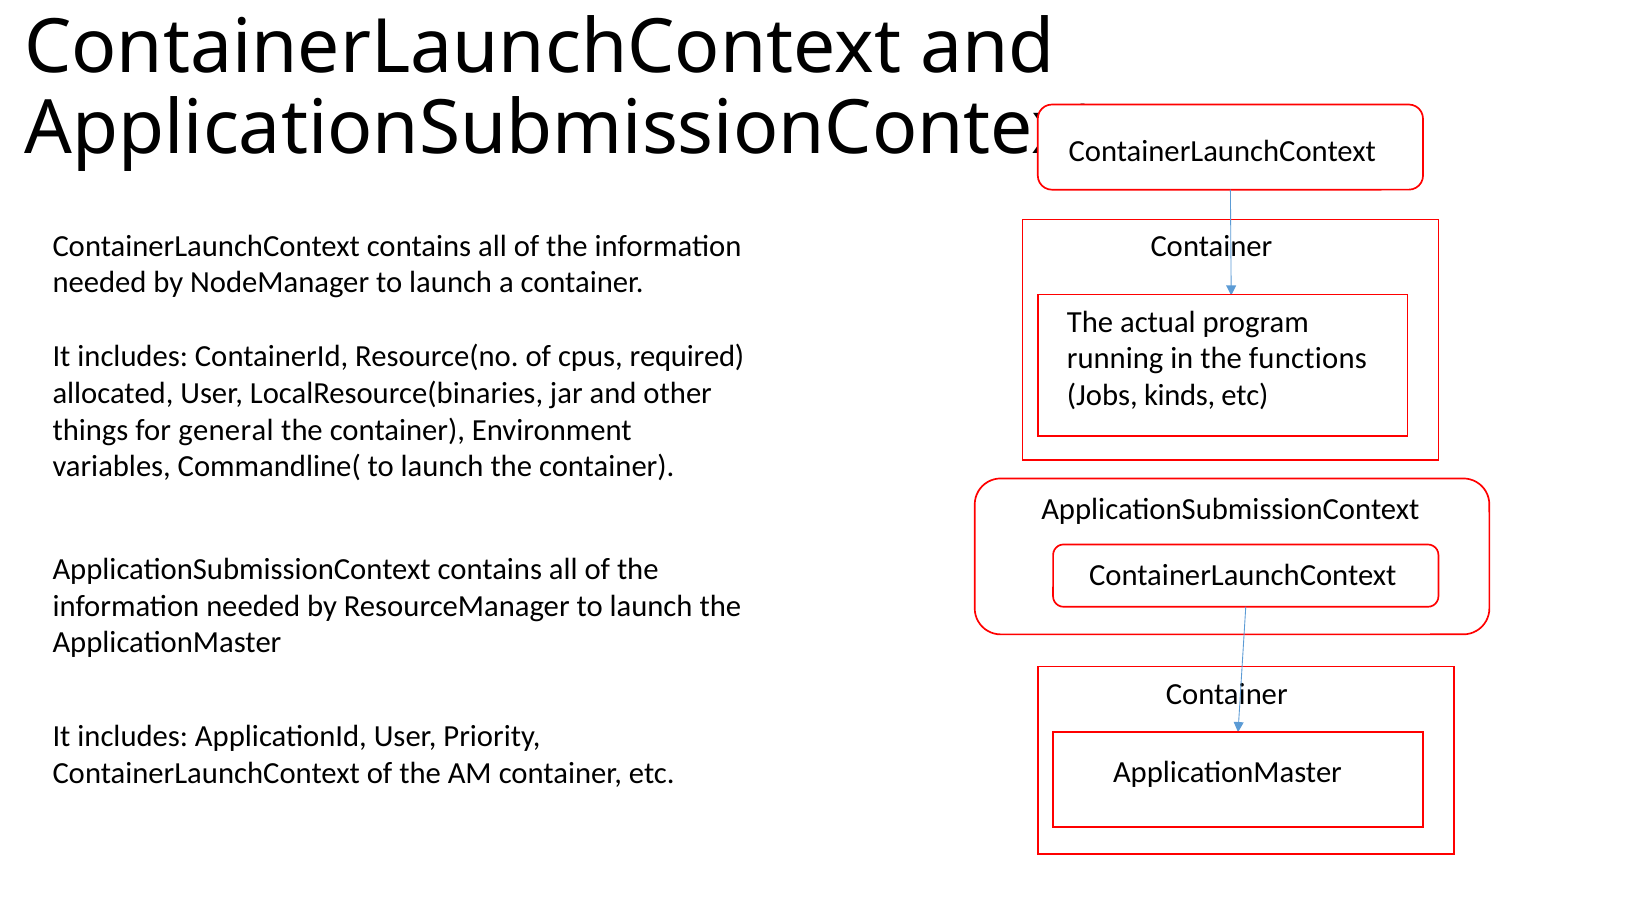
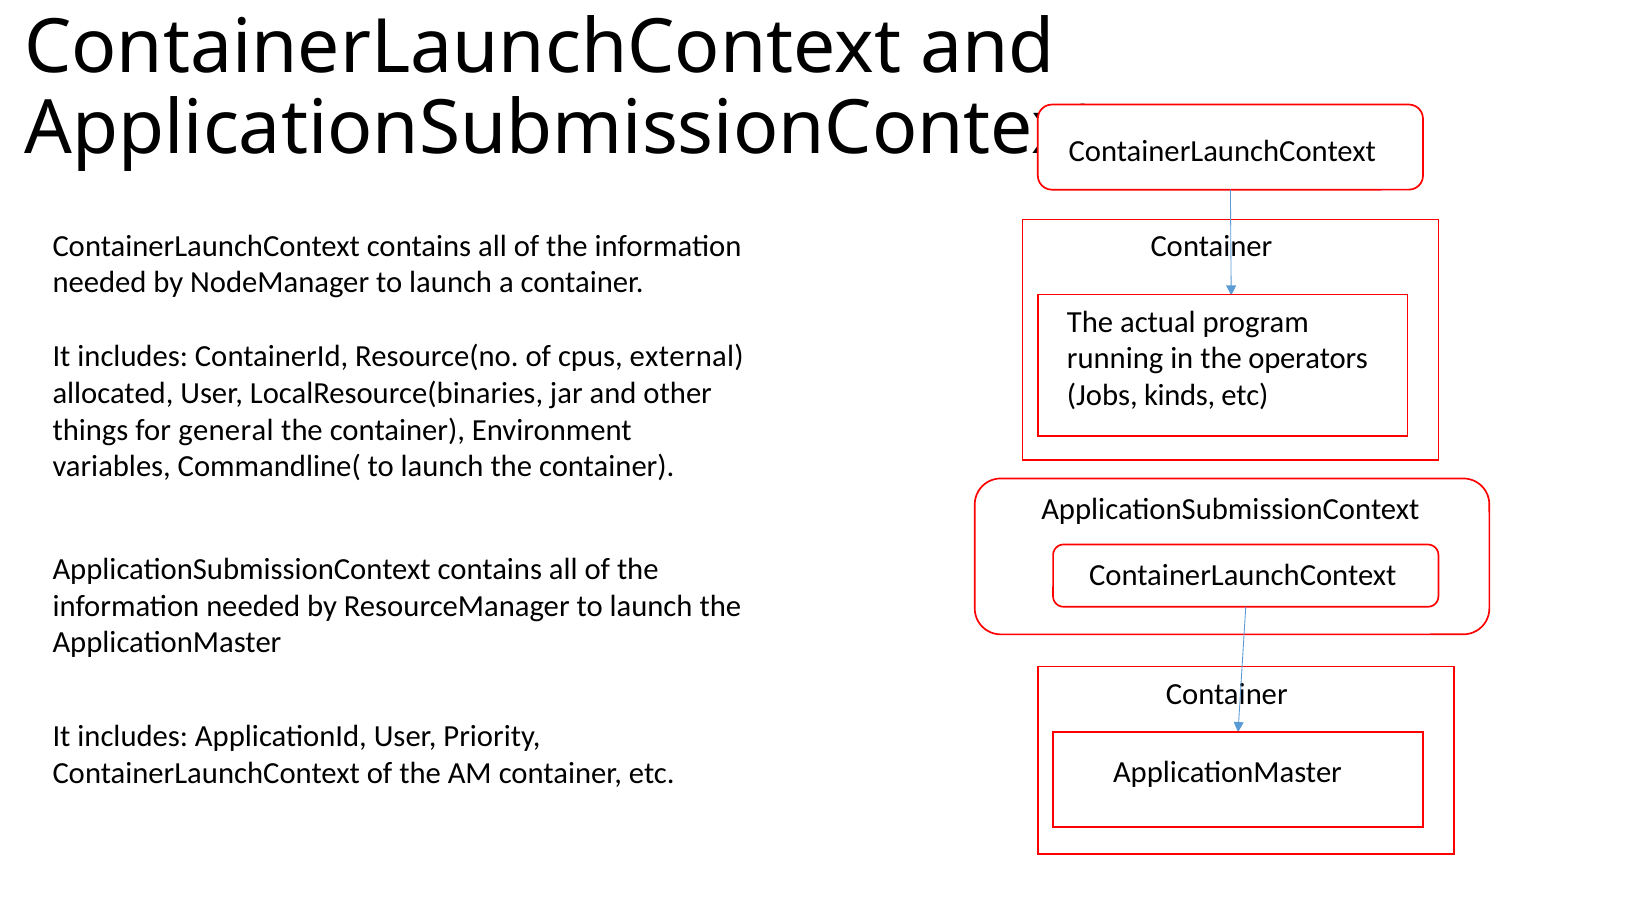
required: required -> external (687, 356)
functions: functions -> operators (1308, 359)
